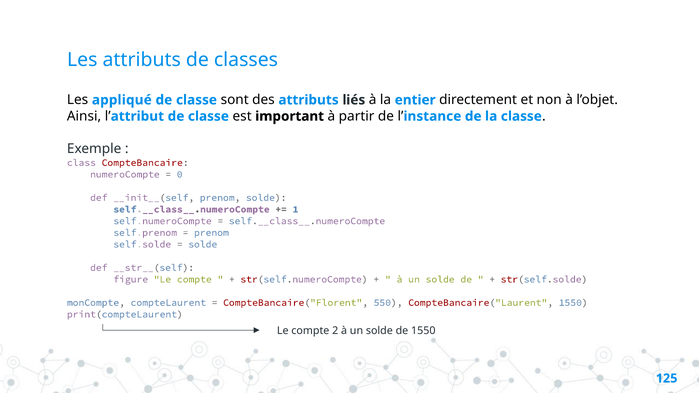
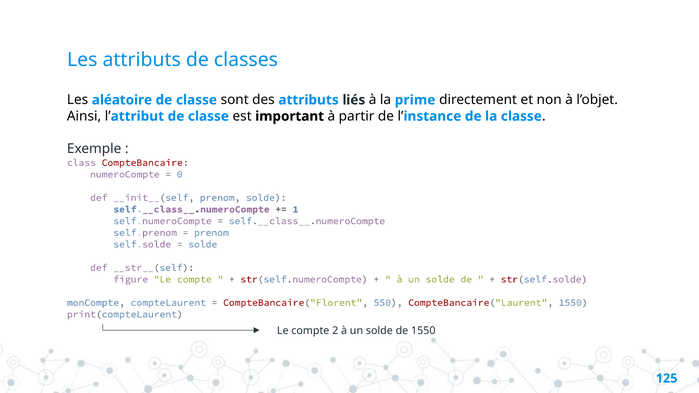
appliqué: appliqué -> aléatoire (122, 100)
entier: entier -> prime (415, 100)
